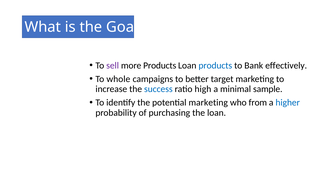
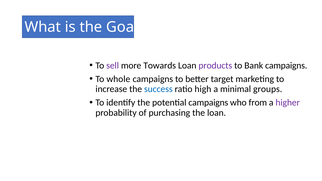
more Products: Products -> Towards (160, 66)
products colour: blue -> purple (215, 66)
Bank effectively: effectively -> campaigns (286, 66)
sample: sample -> groups (268, 89)
potential marketing: marketing -> campaigns (208, 103)
higher colour: blue -> purple (288, 103)
